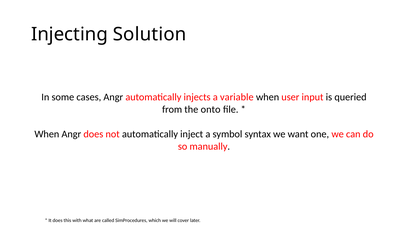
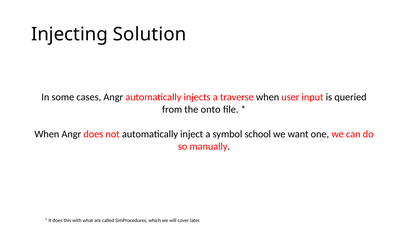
variable: variable -> traverse (237, 97)
syntax: syntax -> school (258, 134)
